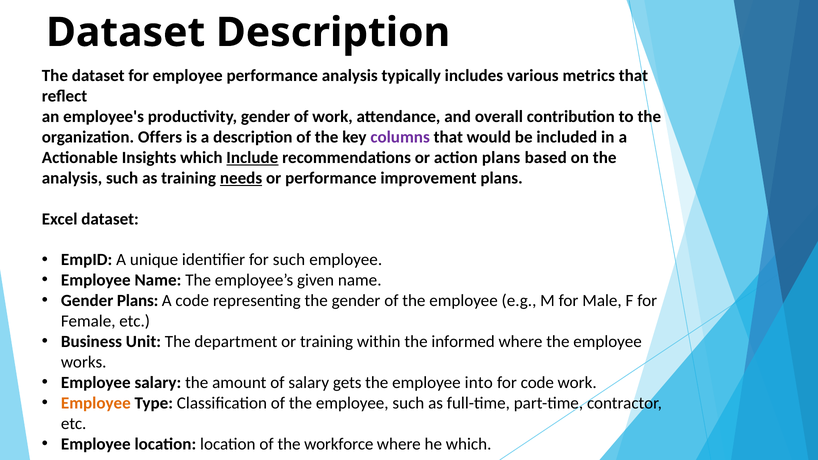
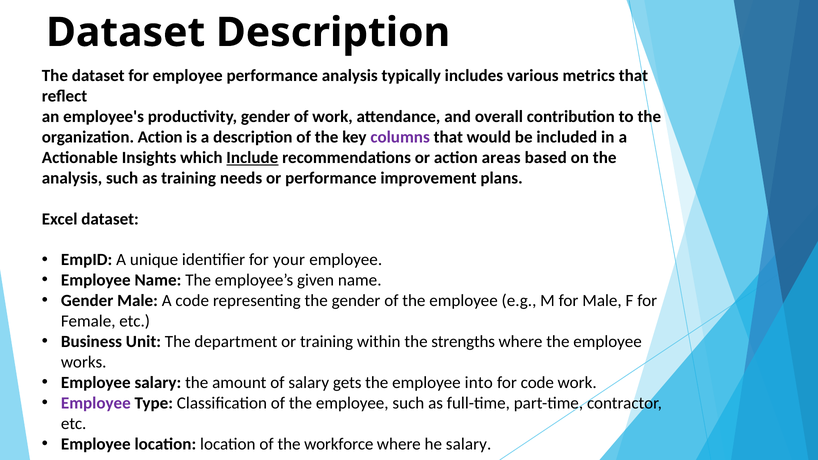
organization Offers: Offers -> Action (160, 137)
action plans: plans -> areas (501, 158)
needs underline: present -> none (241, 178)
for such: such -> your (289, 260)
Gender Plans: Plans -> Male (138, 301)
informed: informed -> strengths (463, 342)
Employee colour: orange -> purple (96, 403)
he which: which -> salary (469, 444)
